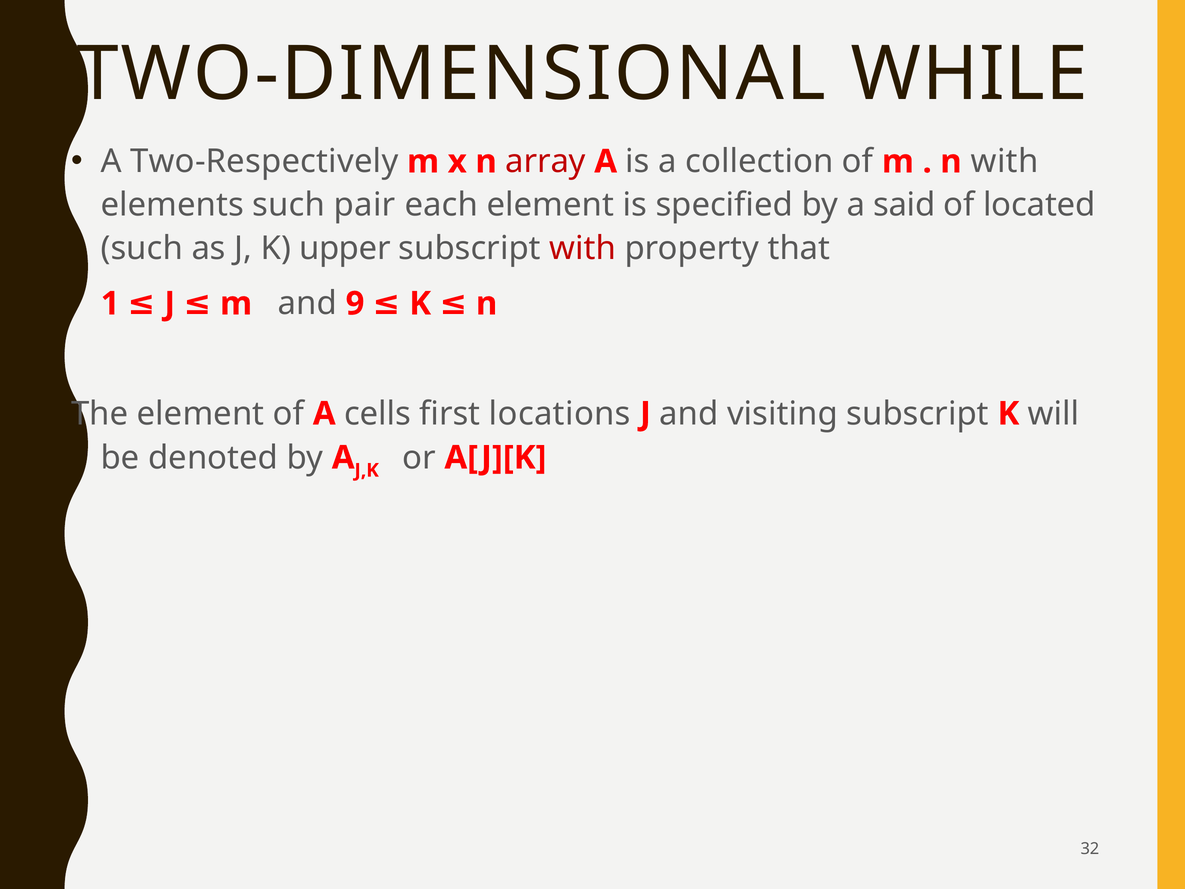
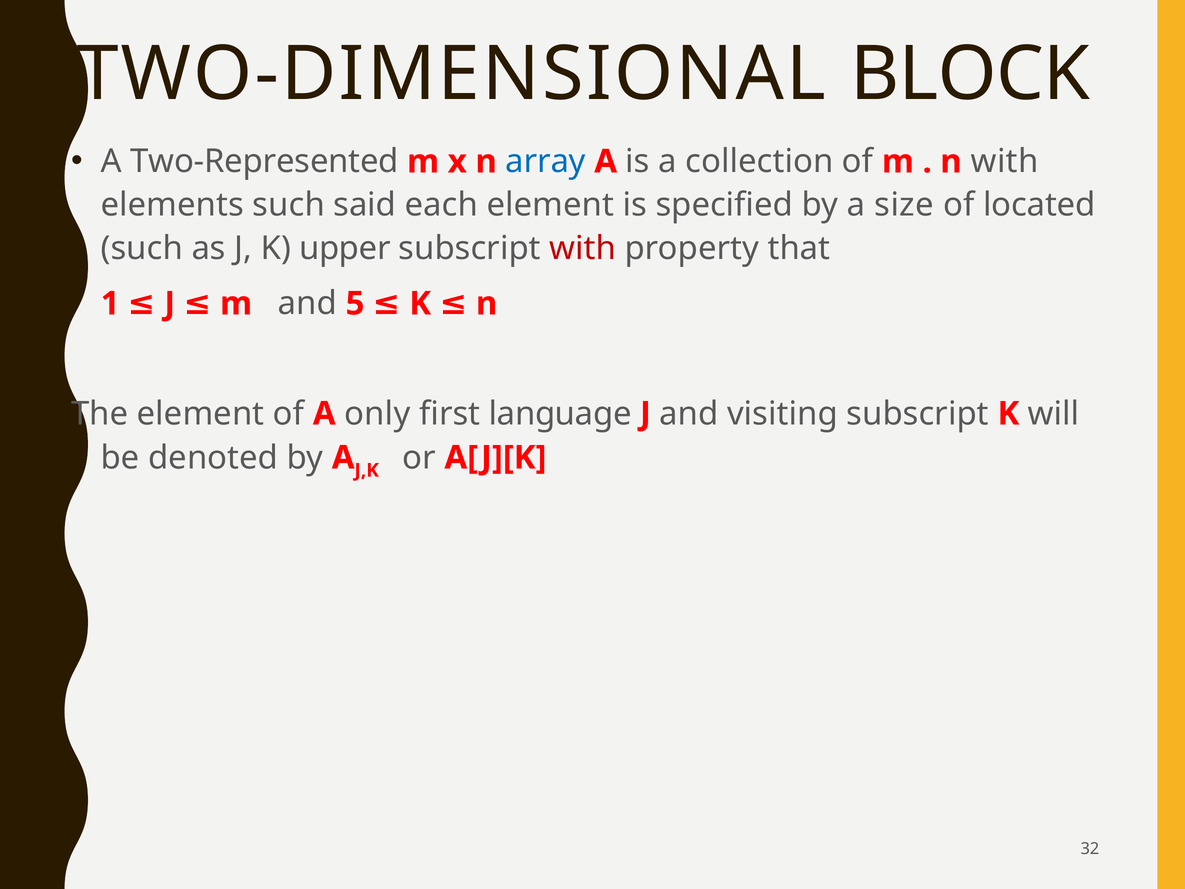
WHILE: WHILE -> BLOCK (970, 74)
Two-Respectively: Two-Respectively -> Two-Represented (265, 162)
array colour: red -> blue (546, 162)
pair: pair -> said (365, 205)
said: said -> size (904, 205)
9: 9 -> 5 (355, 304)
cells: cells -> only (377, 414)
locations: locations -> language (560, 414)
